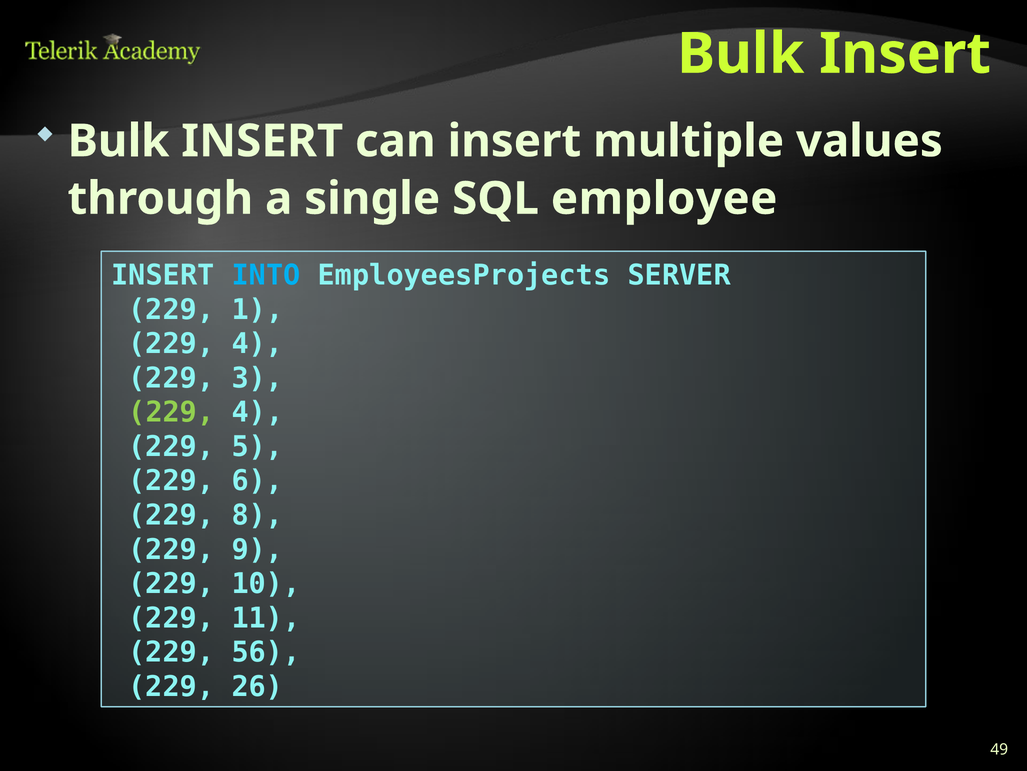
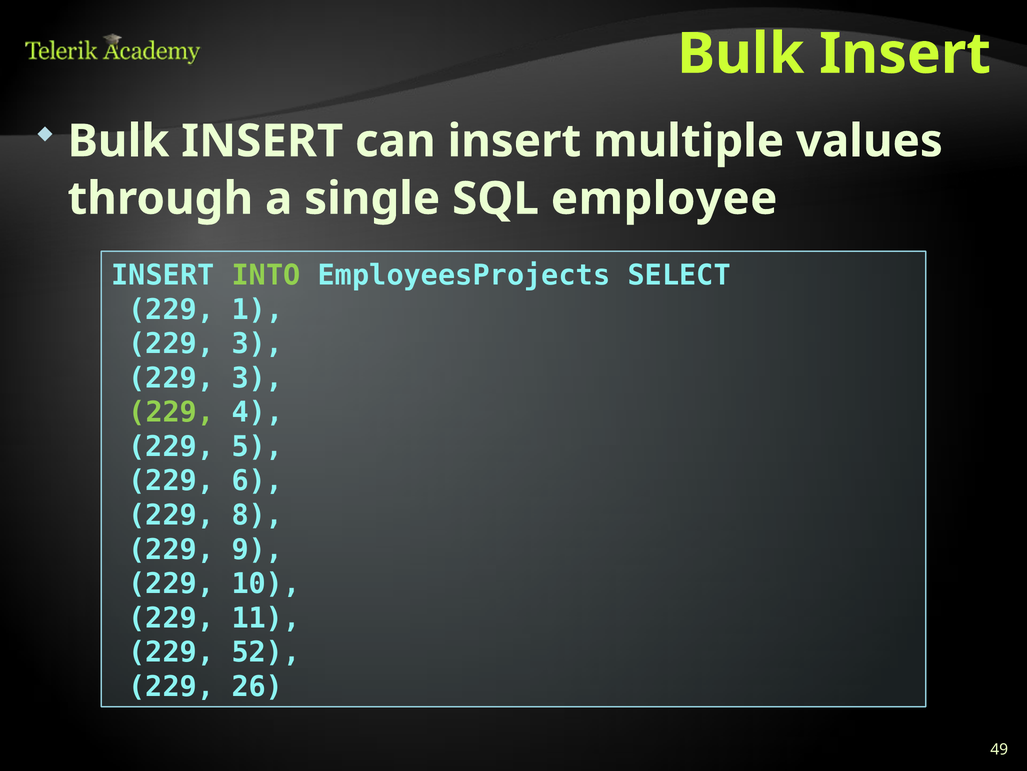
INTO colour: light blue -> light green (266, 275)
SERVER: SERVER -> SELECT (679, 275)
4: 4 -> 3 (257, 344)
56: 56 -> 52 (266, 652)
